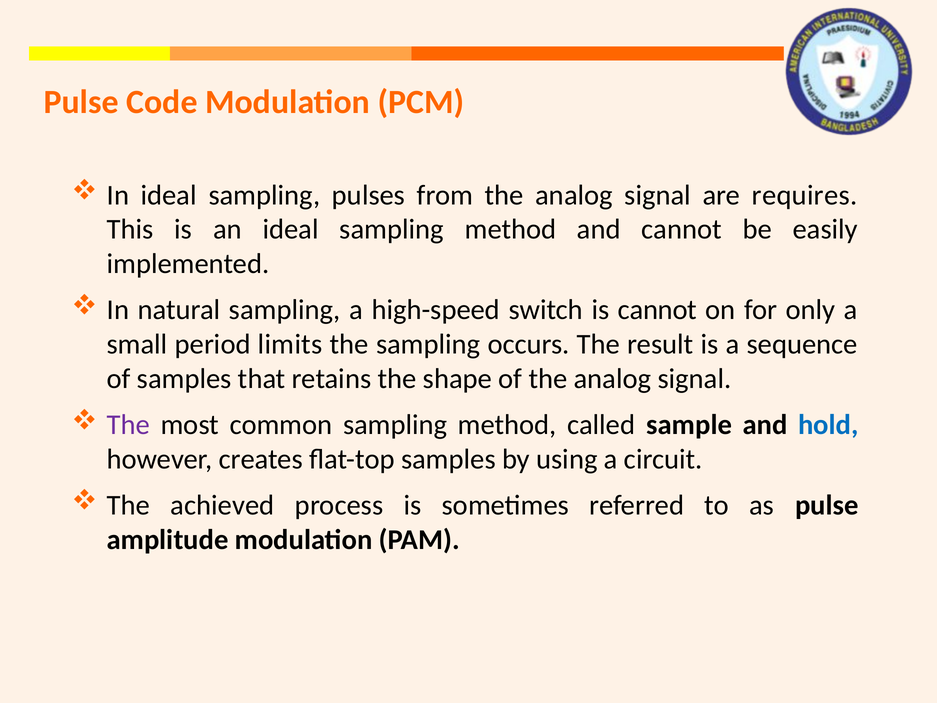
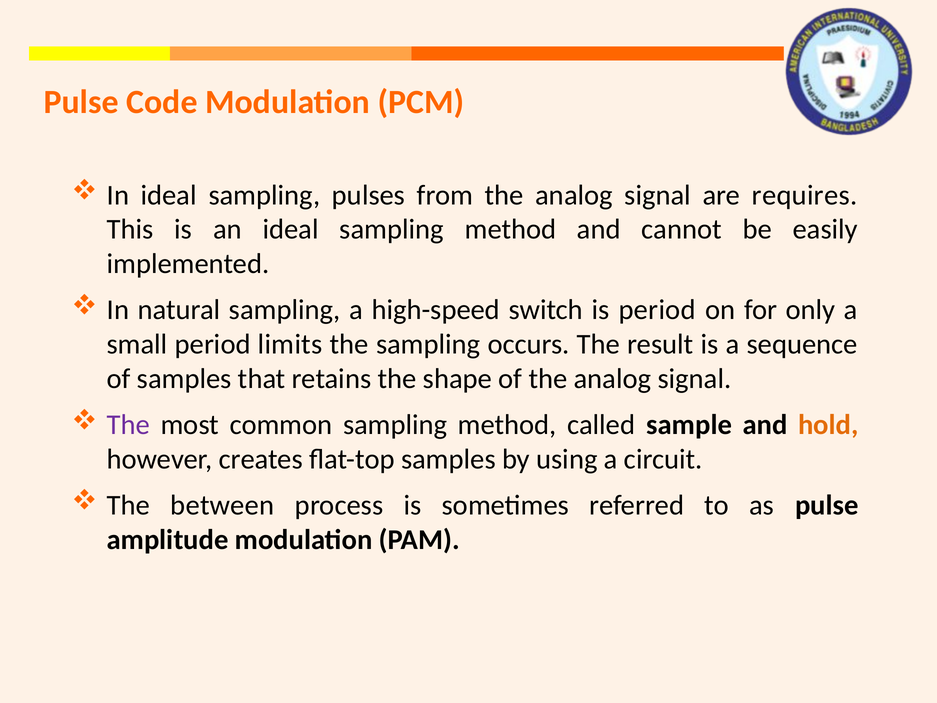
is cannot: cannot -> period (657, 310)
hold colour: blue -> orange (828, 425)
achieved: achieved -> between (222, 505)
